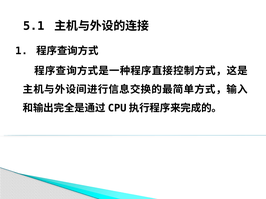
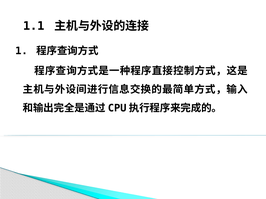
5.1: 5.1 -> 1.1 (34, 26)
